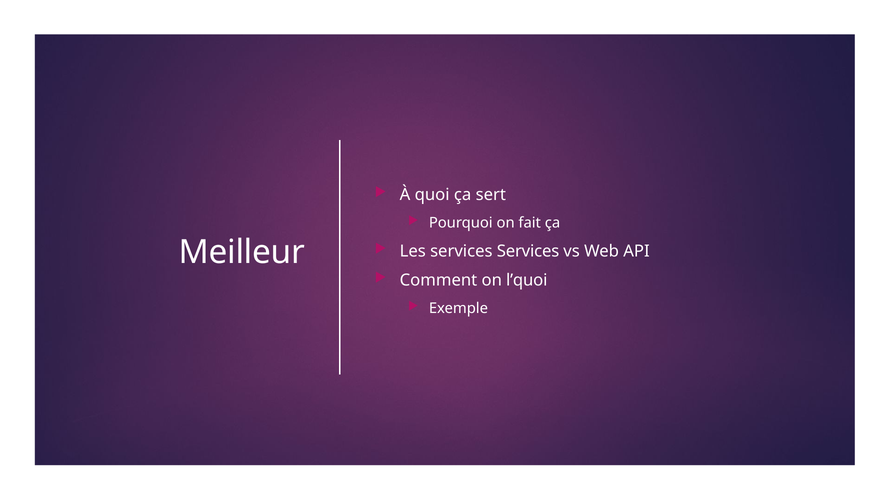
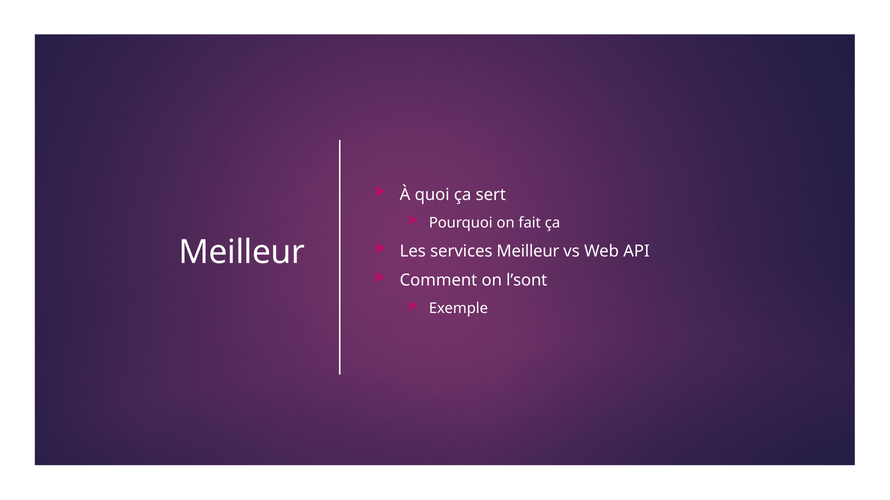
services Services: Services -> Meilleur (528, 251)
l’quoi: l’quoi -> l’sont (527, 281)
